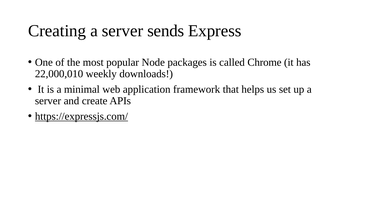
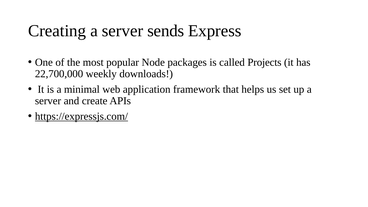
Chrome: Chrome -> Projects (264, 62)
22,000,010: 22,000,010 -> 22,700,000 (59, 74)
